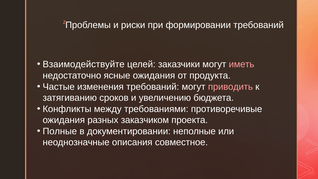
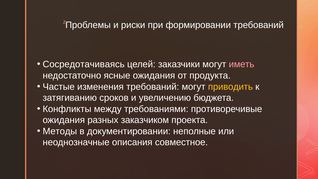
Взаимодействуйте: Взаимодействуйте -> Сосредотачиваясь (84, 64)
приводить colour: pink -> yellow (230, 87)
Полные: Полные -> Методы (60, 131)
